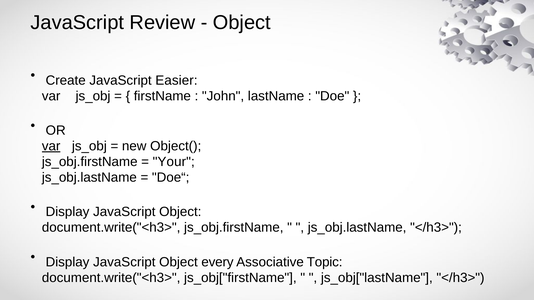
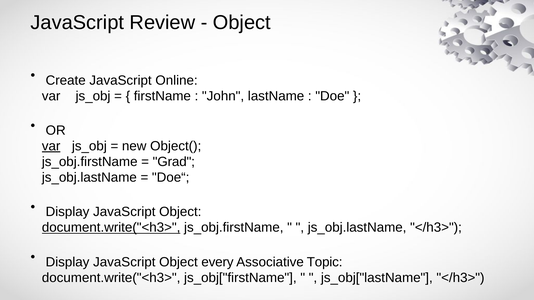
Easier: Easier -> Online (177, 80)
Your: Your -> Grad (174, 162)
document.write("<h3> underline: none -> present (111, 228)
